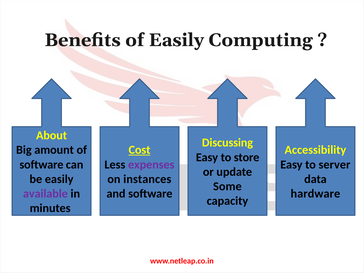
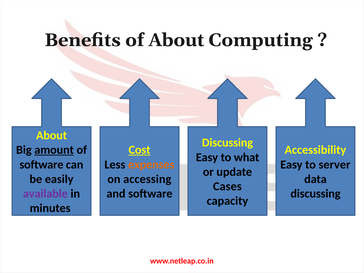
of Easily: Easily -> About (176, 40)
amount underline: none -> present (54, 150)
store: store -> what (247, 157)
expenses colour: purple -> orange (151, 165)
instances: instances -> accessing (147, 179)
Some: Some -> Cases (227, 186)
hardware: hardware -> discussing (315, 194)
